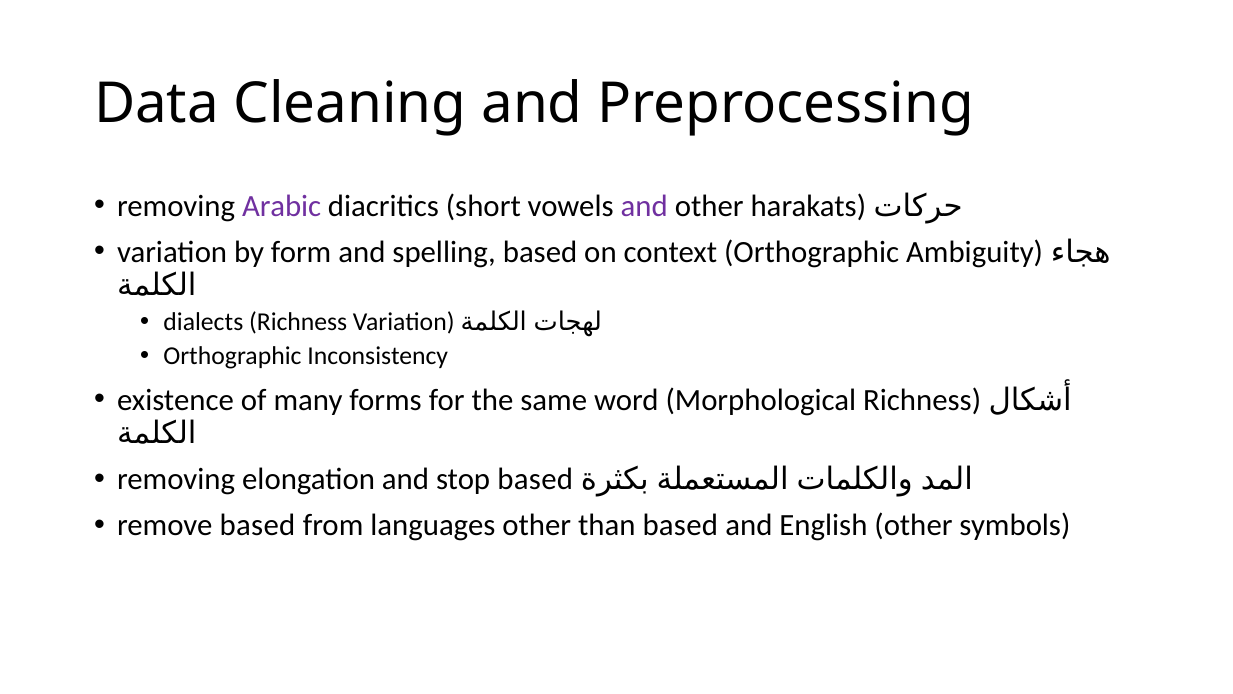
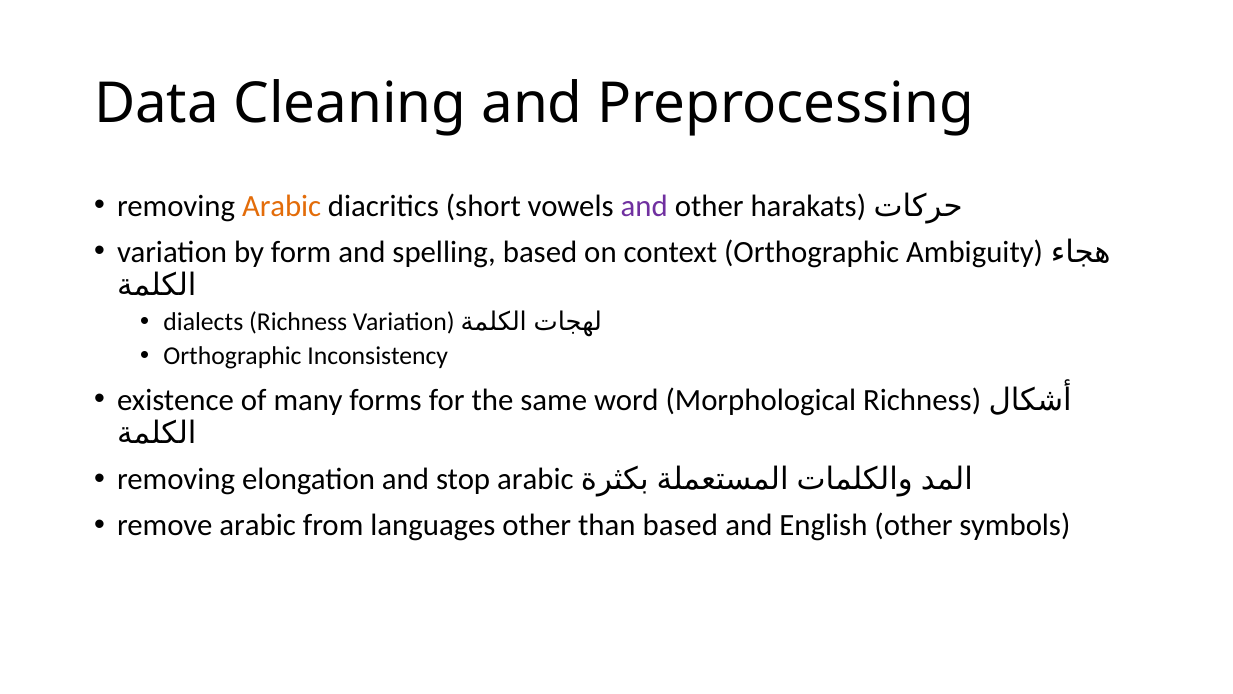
Arabic colour: purple -> orange (282, 206)
stop based: based -> arabic (535, 479)
remove based: based -> arabic (258, 525)
